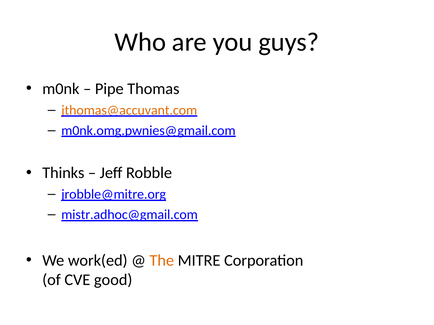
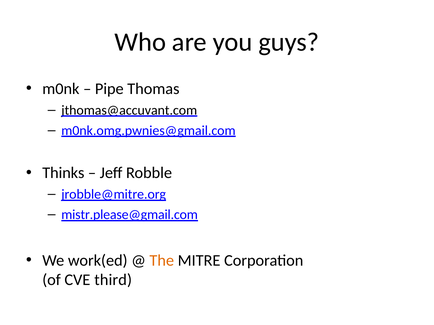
jthomas@accuvant.com colour: orange -> black (129, 110)
mistr.adhoc@gmail.com: mistr.adhoc@gmail.com -> mistr.please@gmail.com (130, 215)
good: good -> third (113, 280)
